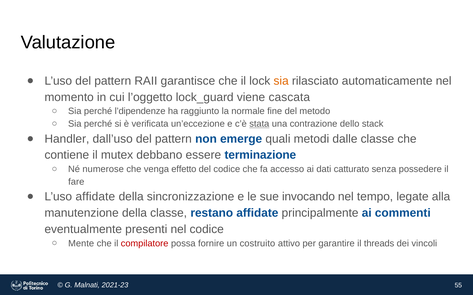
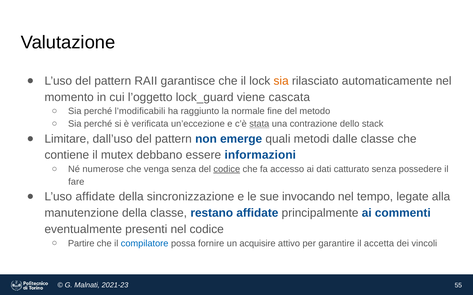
l’dipendenze: l’dipendenze -> l’modificabili (140, 111)
Handler: Handler -> Limitare (67, 139)
terminazione: terminazione -> informazioni (260, 155)
venga effetto: effetto -> senza (184, 169)
codice underline: none -> present (227, 169)
Mente: Mente -> Partire (81, 244)
compilatore colour: red -> blue (145, 244)
costruito: costruito -> acquisire (258, 244)
threads: threads -> accetta (379, 244)
